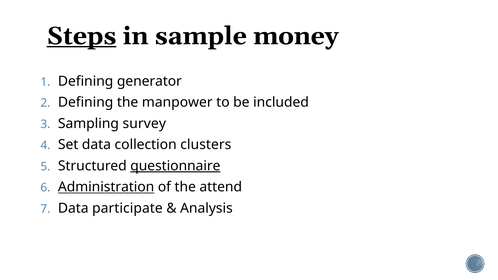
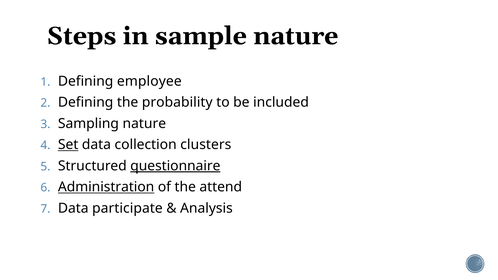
Steps underline: present -> none (82, 36)
sample money: money -> nature (296, 36)
generator: generator -> employee (149, 81)
manpower: manpower -> probability (177, 102)
Sampling survey: survey -> nature (144, 124)
Set underline: none -> present (68, 145)
